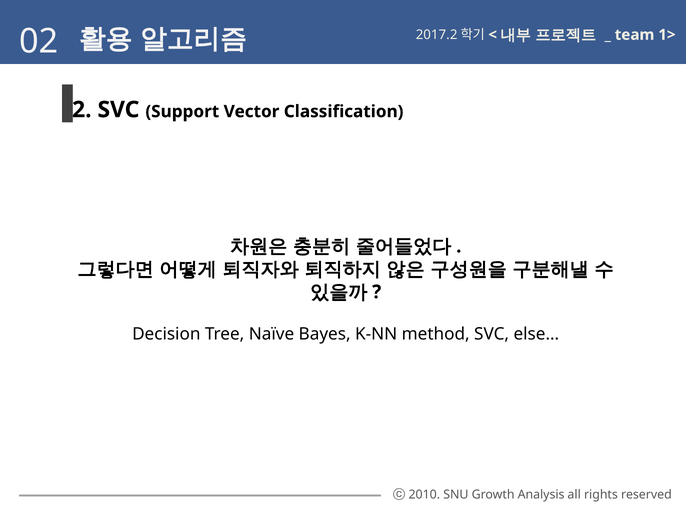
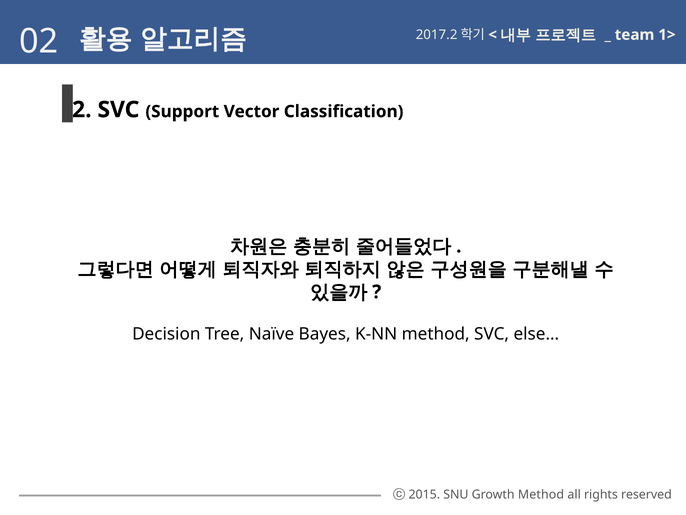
2010: 2010 -> 2015 (424, 494)
Growth Analysis: Analysis -> Method (541, 494)
